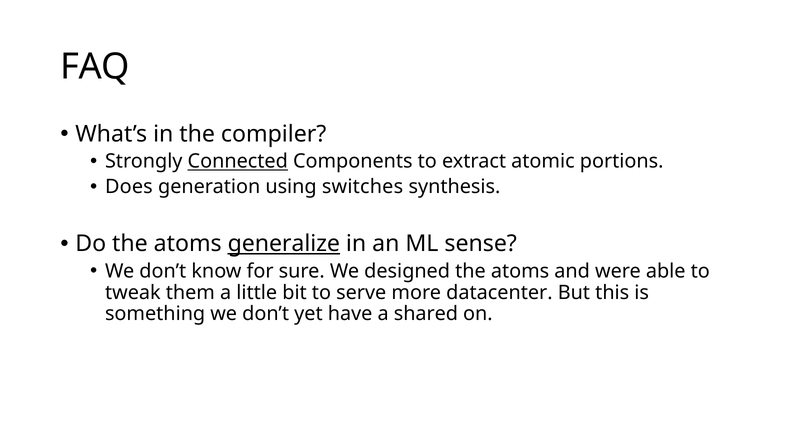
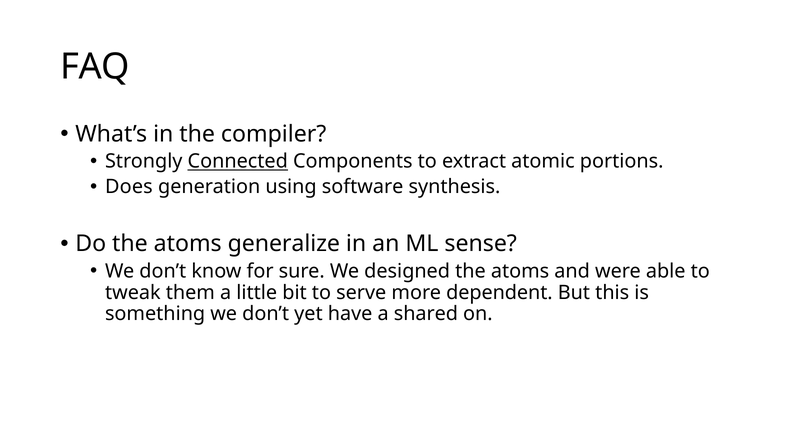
switches: switches -> software (363, 187)
generalize underline: present -> none (284, 244)
datacenter: datacenter -> dependent (499, 293)
